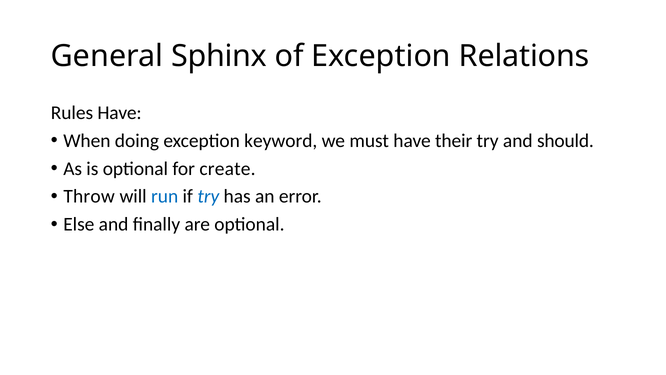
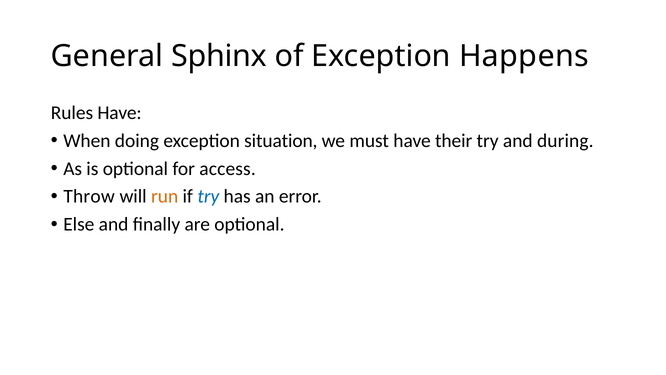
Relations: Relations -> Happens (524, 56)
keyword: keyword -> situation (281, 141)
should: should -> during (565, 141)
create: create -> access (228, 168)
run colour: blue -> orange (165, 196)
